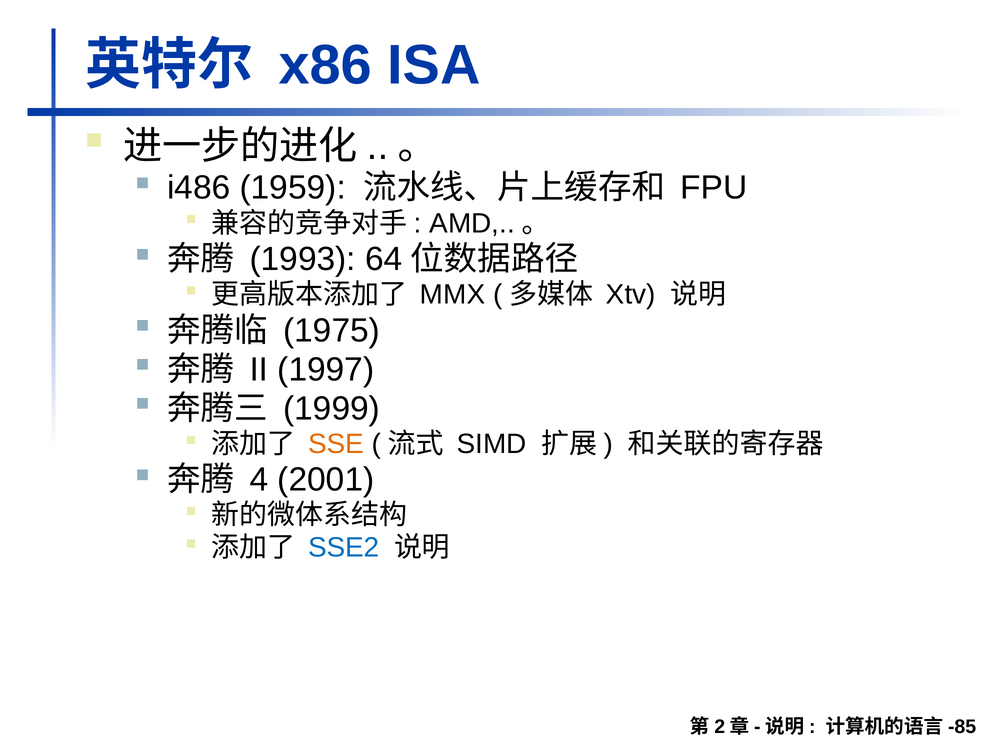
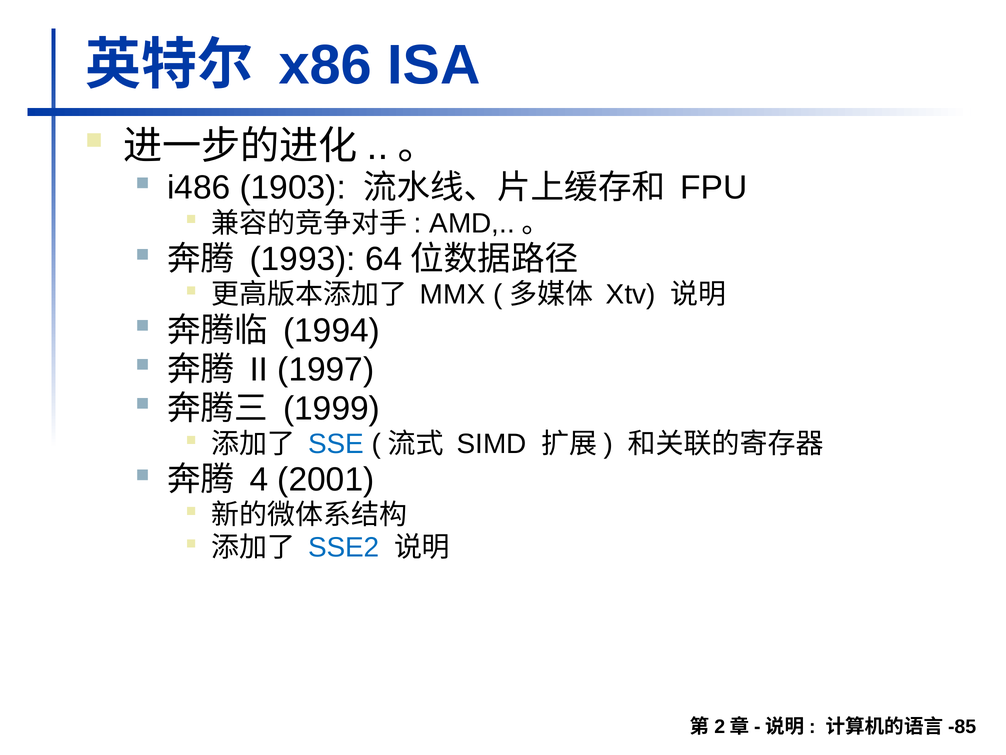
1959: 1959 -> 1903 (293, 188)
1975: 1975 -> 1994 (332, 330)
SSE colour: orange -> blue (336, 444)
